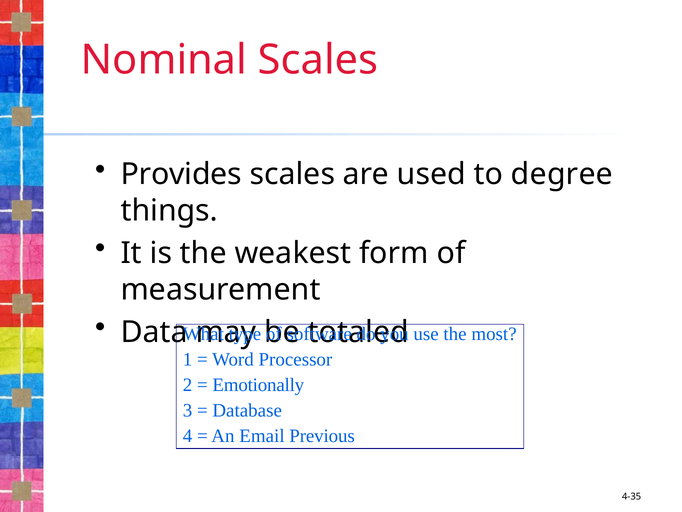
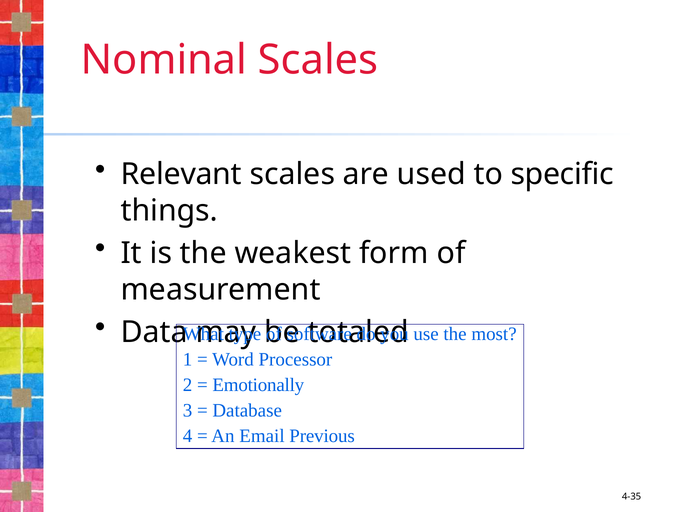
Provides: Provides -> Relevant (181, 174)
degree: degree -> specific (562, 174)
